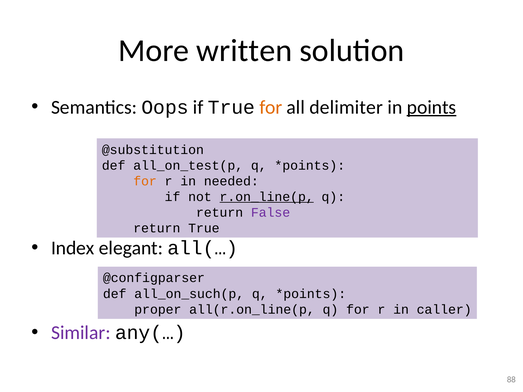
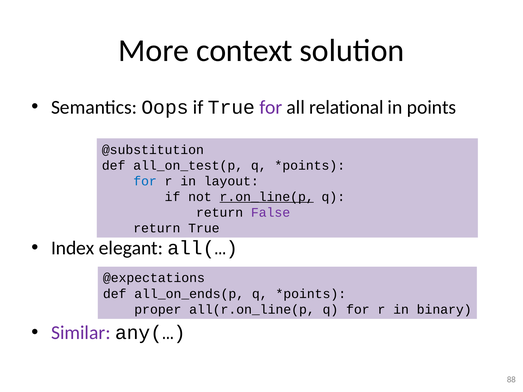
written: written -> context (244, 51)
for colour: orange -> purple (271, 107)
delimiter: delimiter -> relational (346, 107)
points underline: present -> none (432, 107)
for colour: orange -> blue (145, 181)
needed: needed -> layout (231, 181)
@configparser: @configparser -> @expectations (154, 278)
all_on_such(p: all_on_such(p -> all_on_ends(p (189, 294)
caller: caller -> binary (444, 310)
